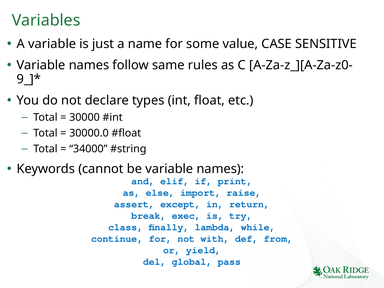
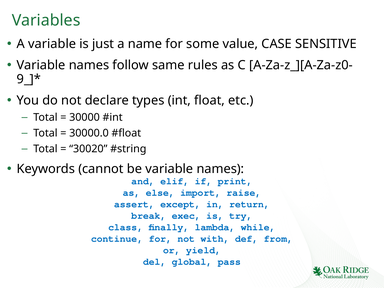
34000: 34000 -> 30020 (88, 149)
